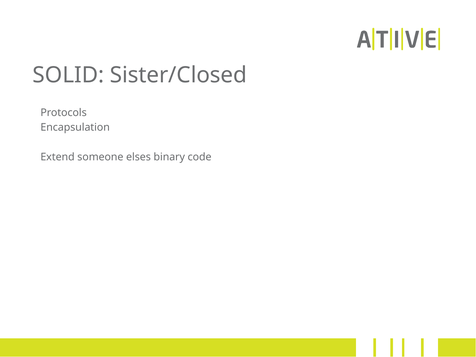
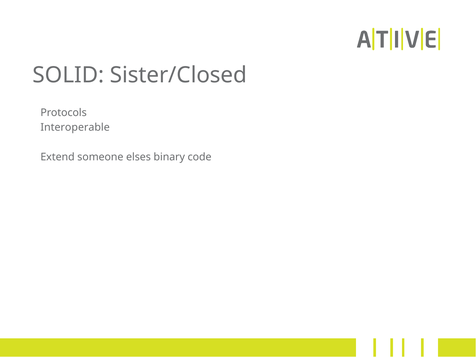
Encapsulation: Encapsulation -> Interoperable (75, 127)
